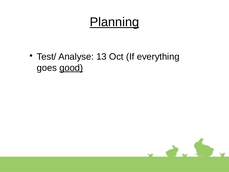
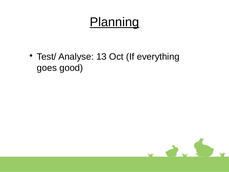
good underline: present -> none (71, 68)
